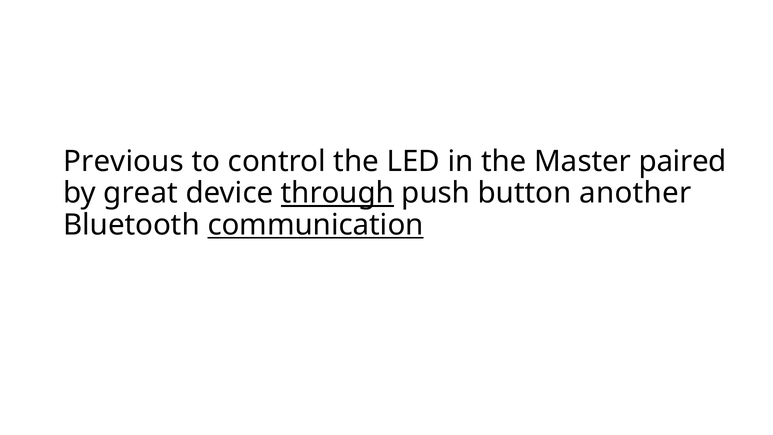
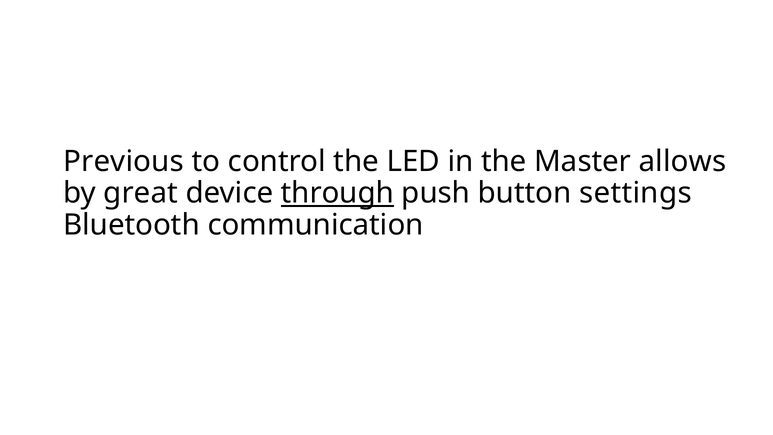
paired: paired -> allows (682, 161)
another: another -> settings (635, 193)
communication underline: present -> none (316, 225)
